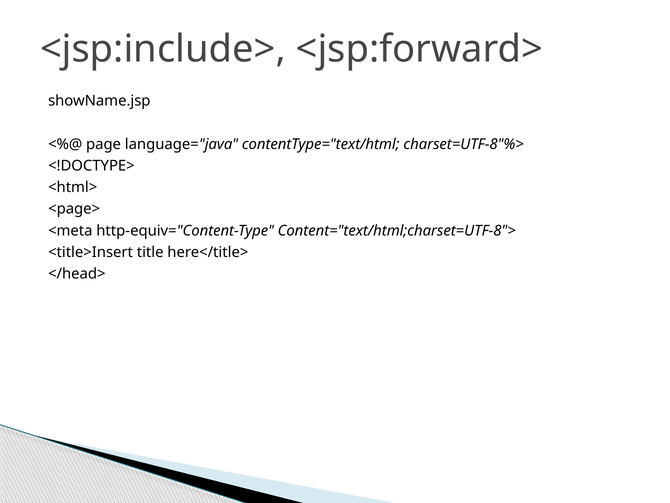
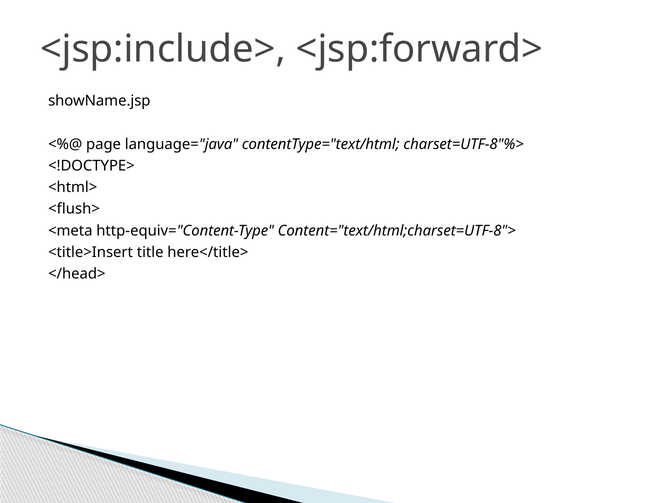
<page>: <page> -> <flush> (74, 209)
